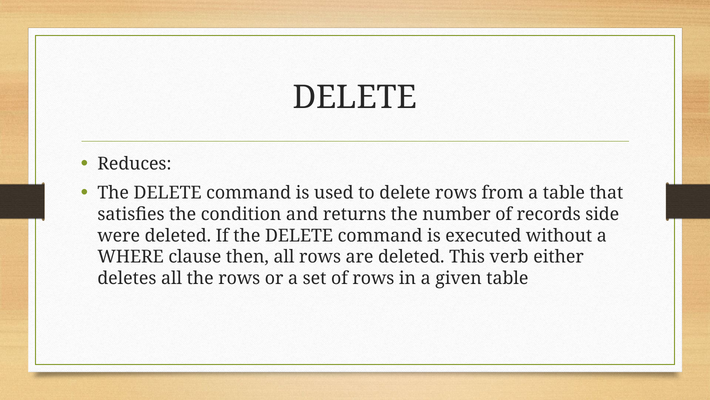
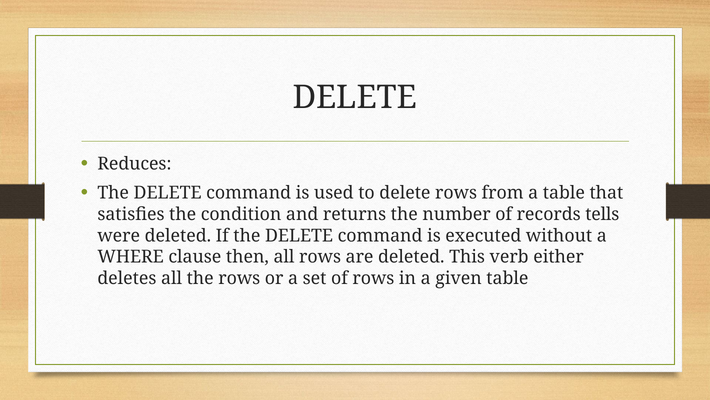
side: side -> tells (602, 214)
